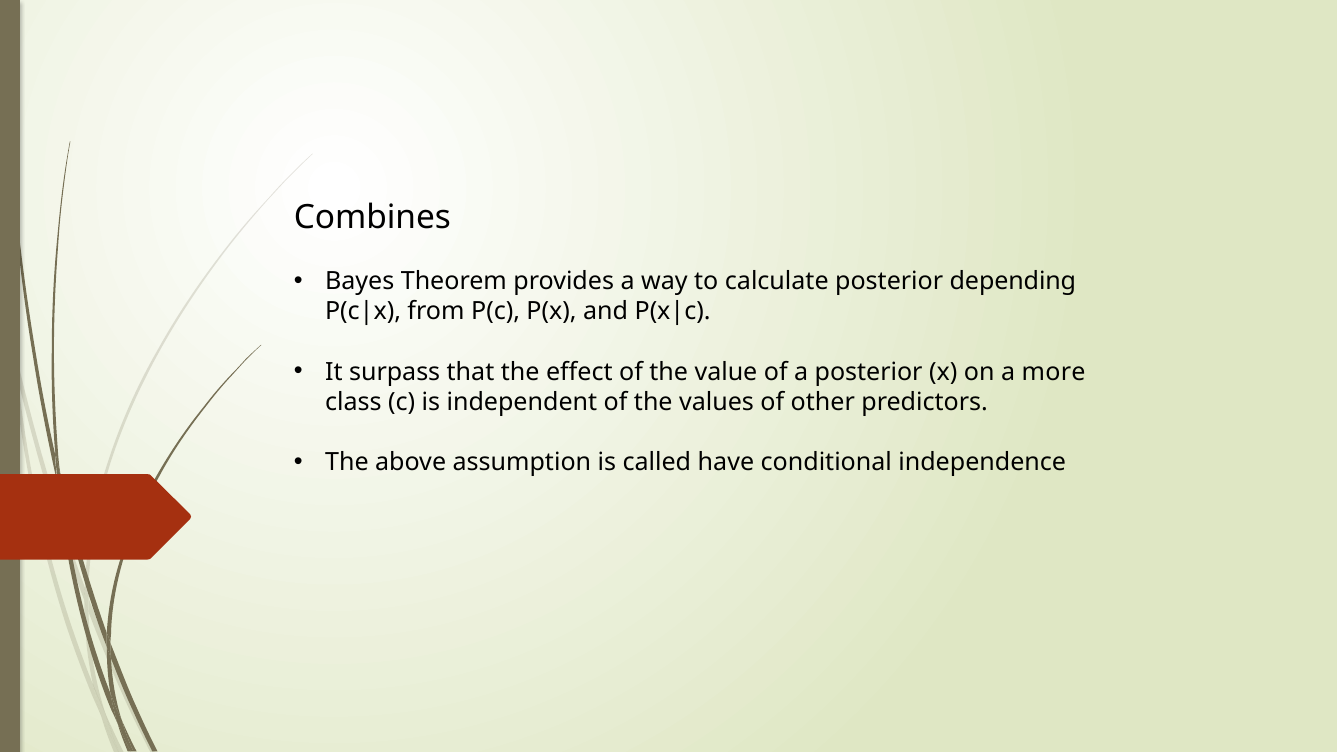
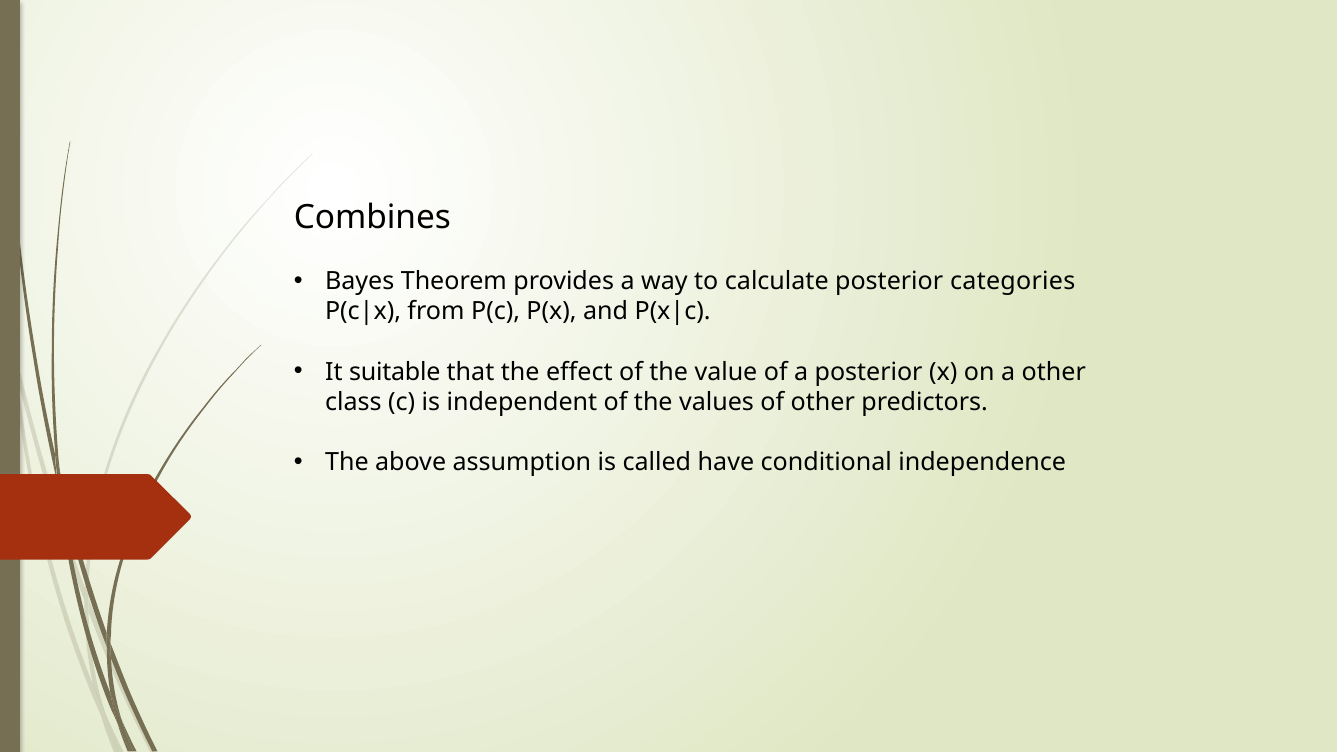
depending: depending -> categories (1013, 282)
surpass: surpass -> suitable (395, 372)
a more: more -> other (1054, 372)
